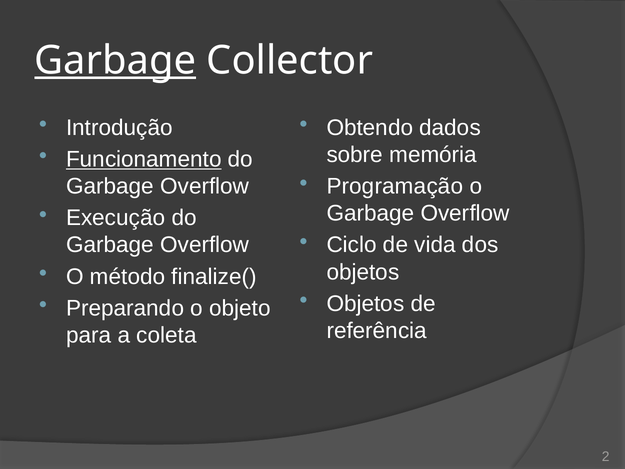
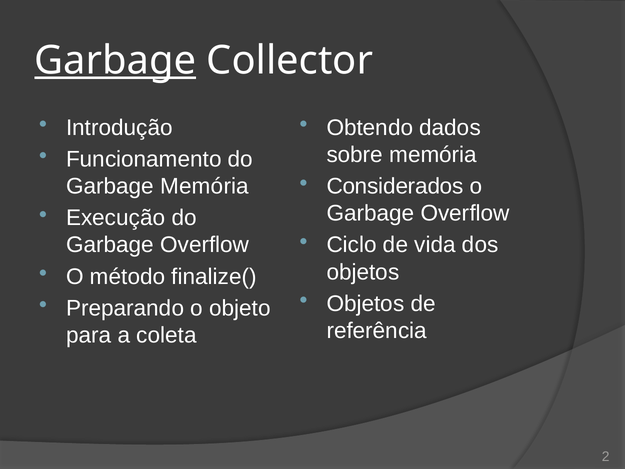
Funcionamento underline: present -> none (144, 159)
Overflow: Overflow -> Memória (205, 186)
Programação: Programação -> Considerados (395, 186)
